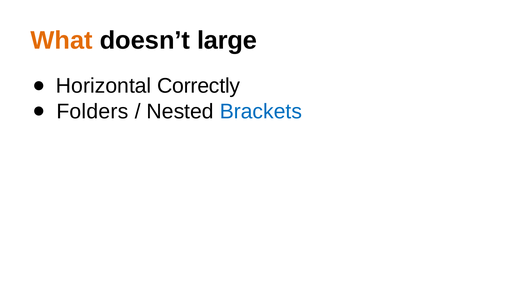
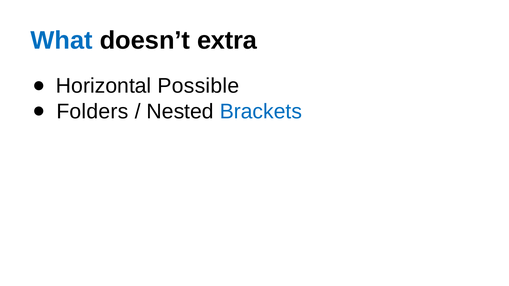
What colour: orange -> blue (62, 41)
large: large -> extra (227, 41)
Correctly: Correctly -> Possible (198, 86)
